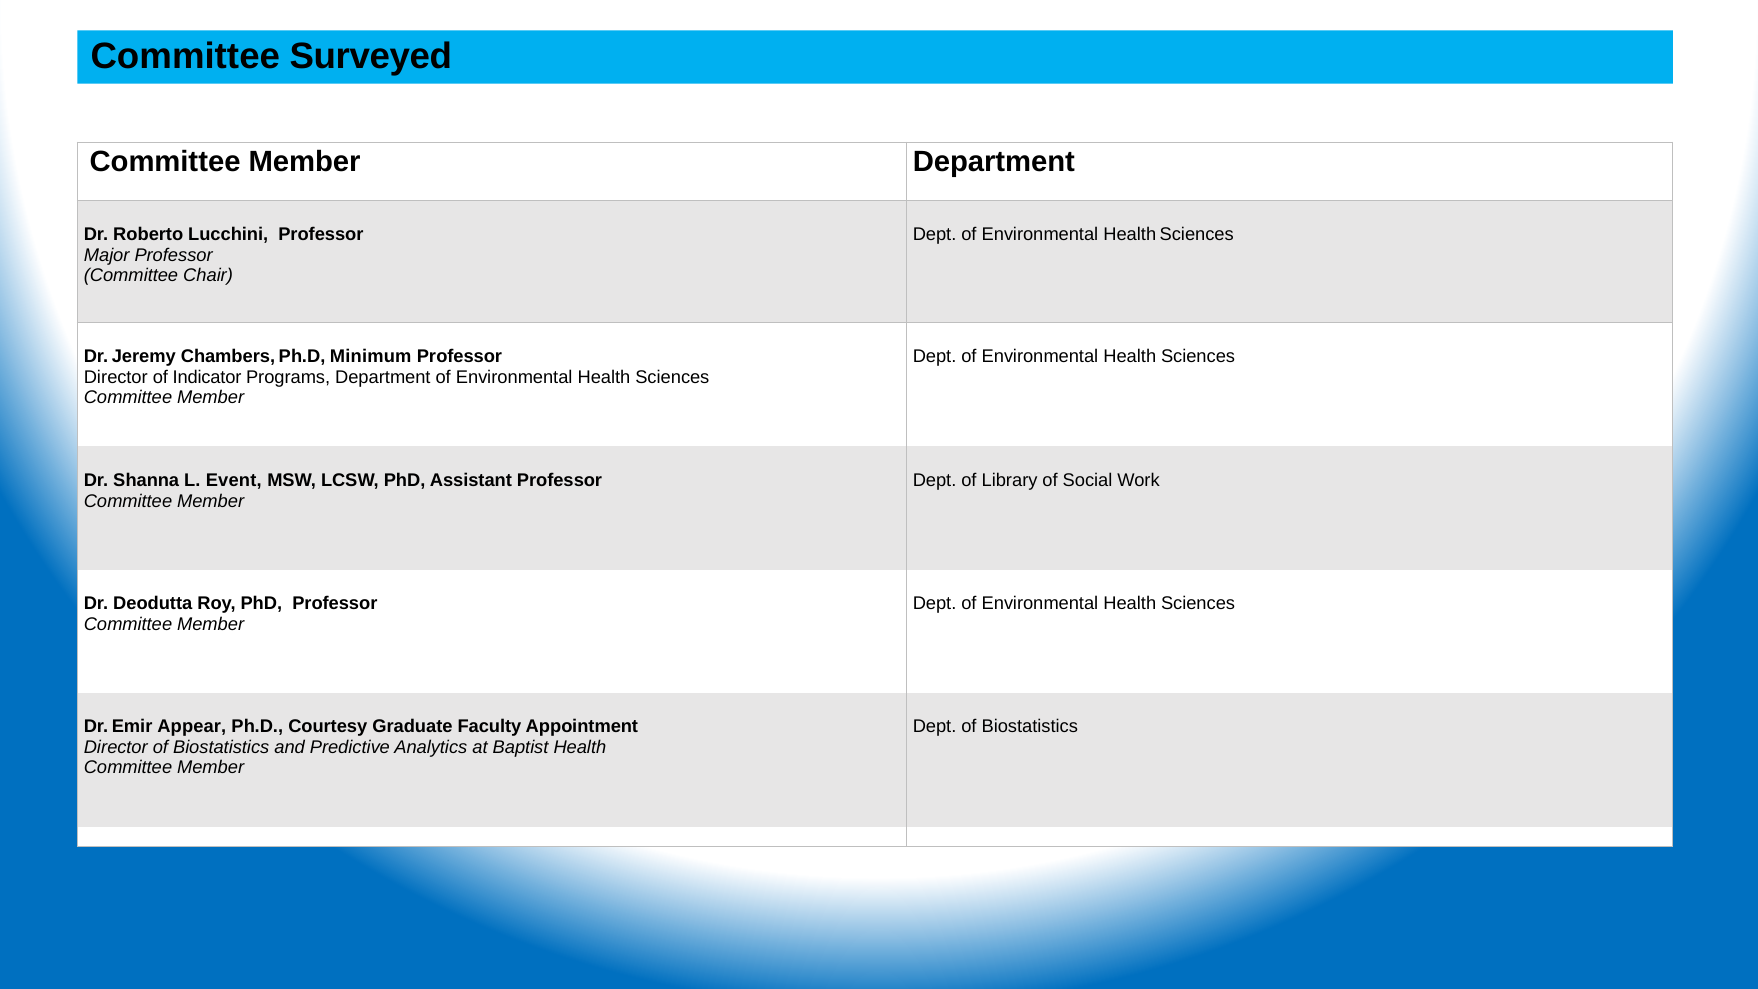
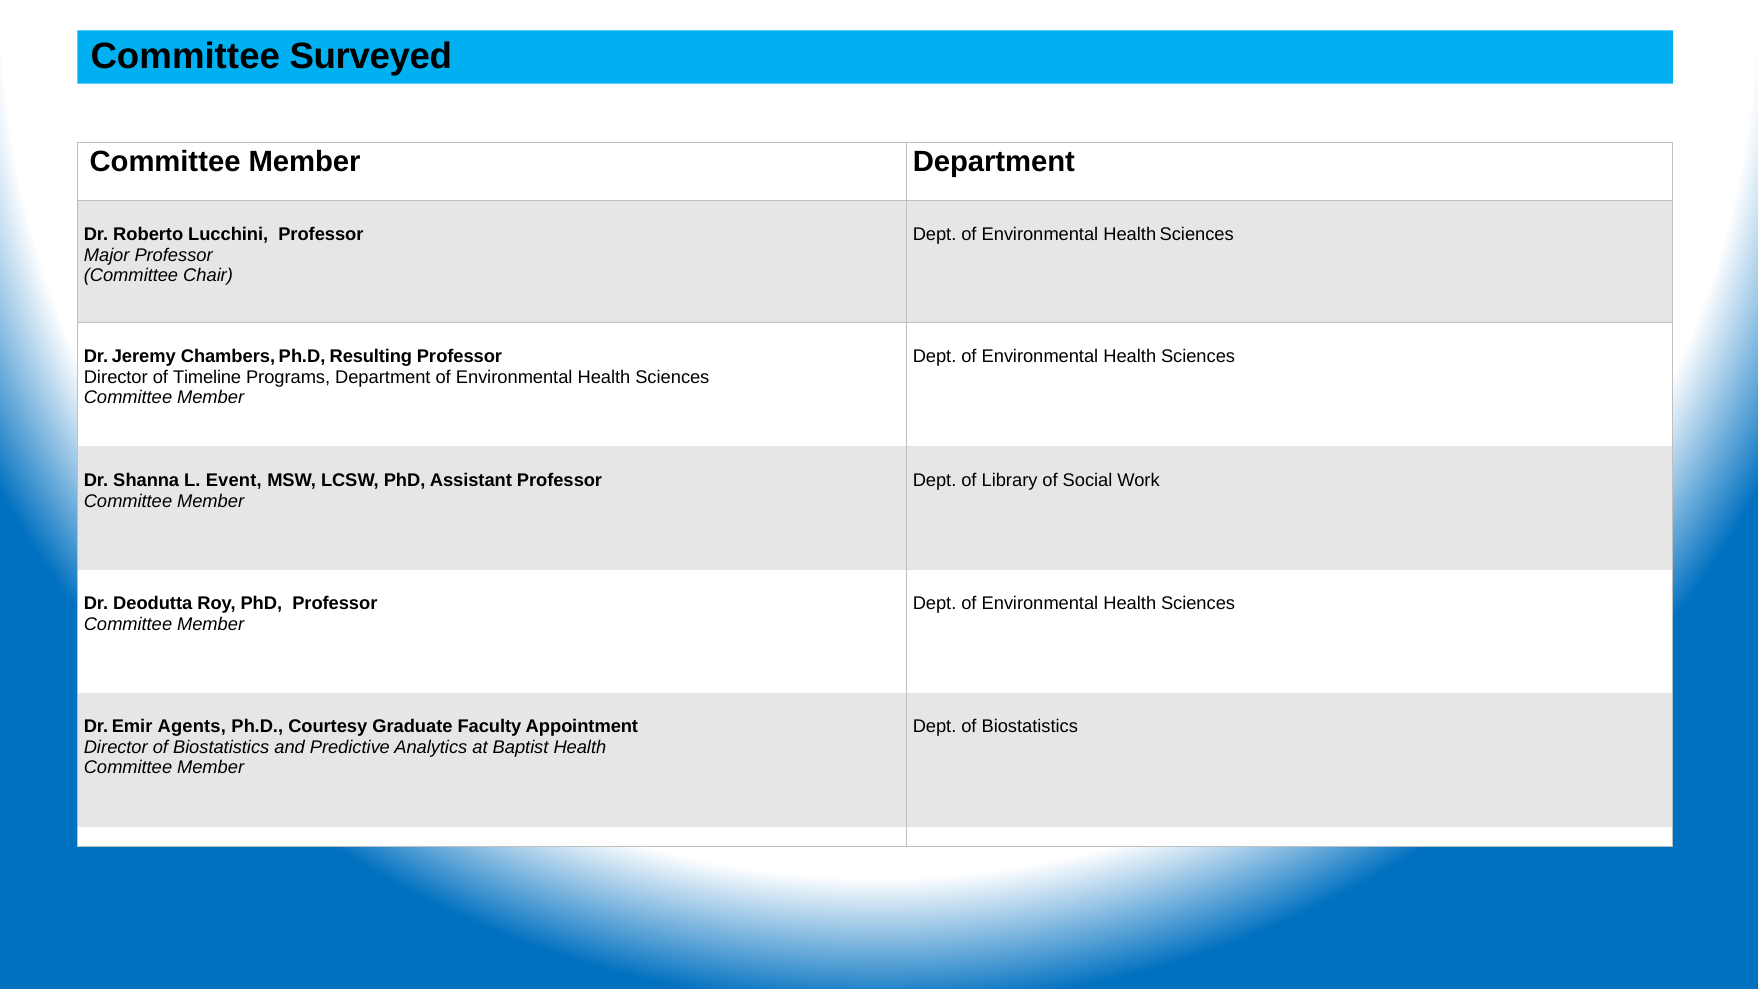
Minimum: Minimum -> Resulting (371, 356)
Indicator: Indicator -> Timeline (207, 377)
Appear: Appear -> Agents (192, 727)
